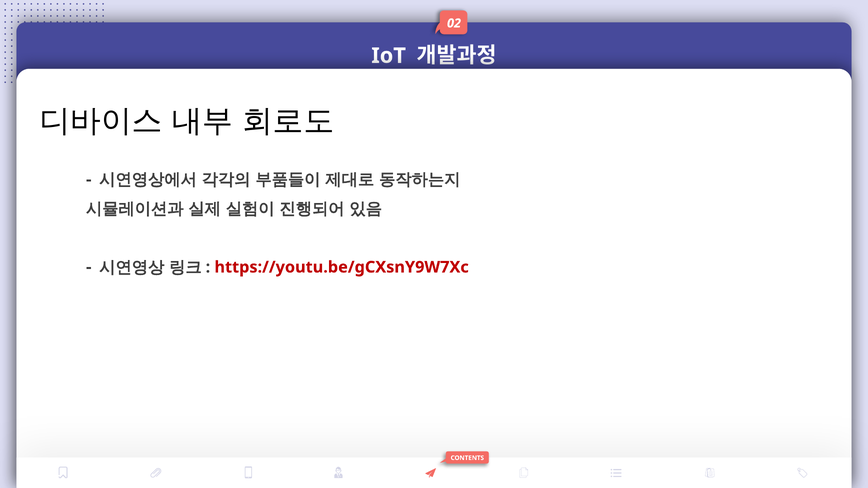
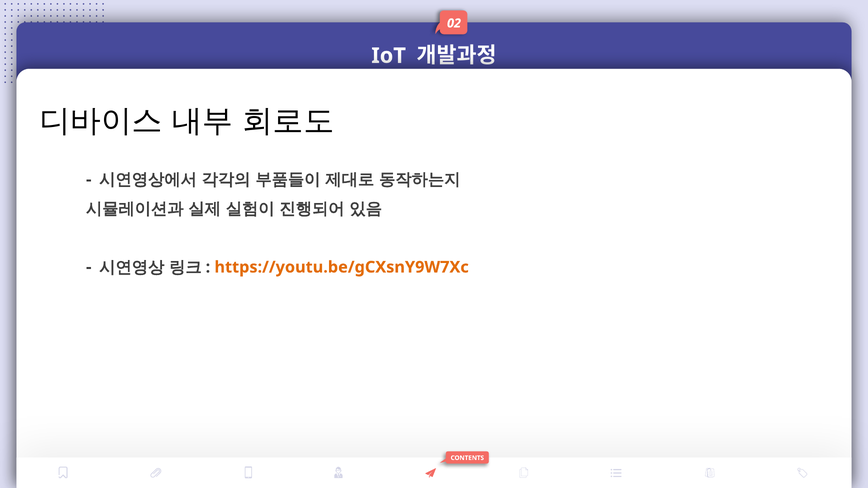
https://youtu.be/gCXsnY9W7Xc colour: red -> orange (342, 267)
